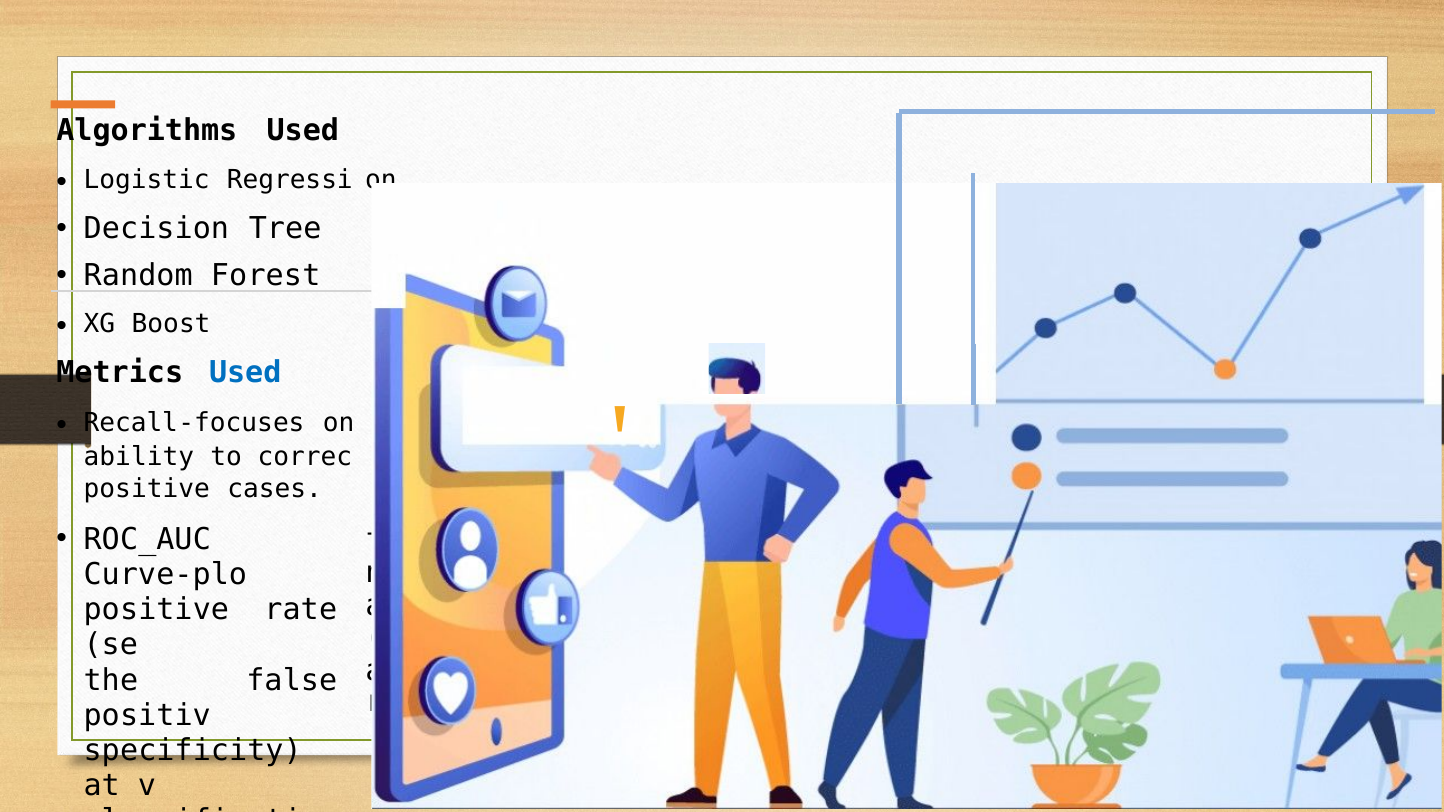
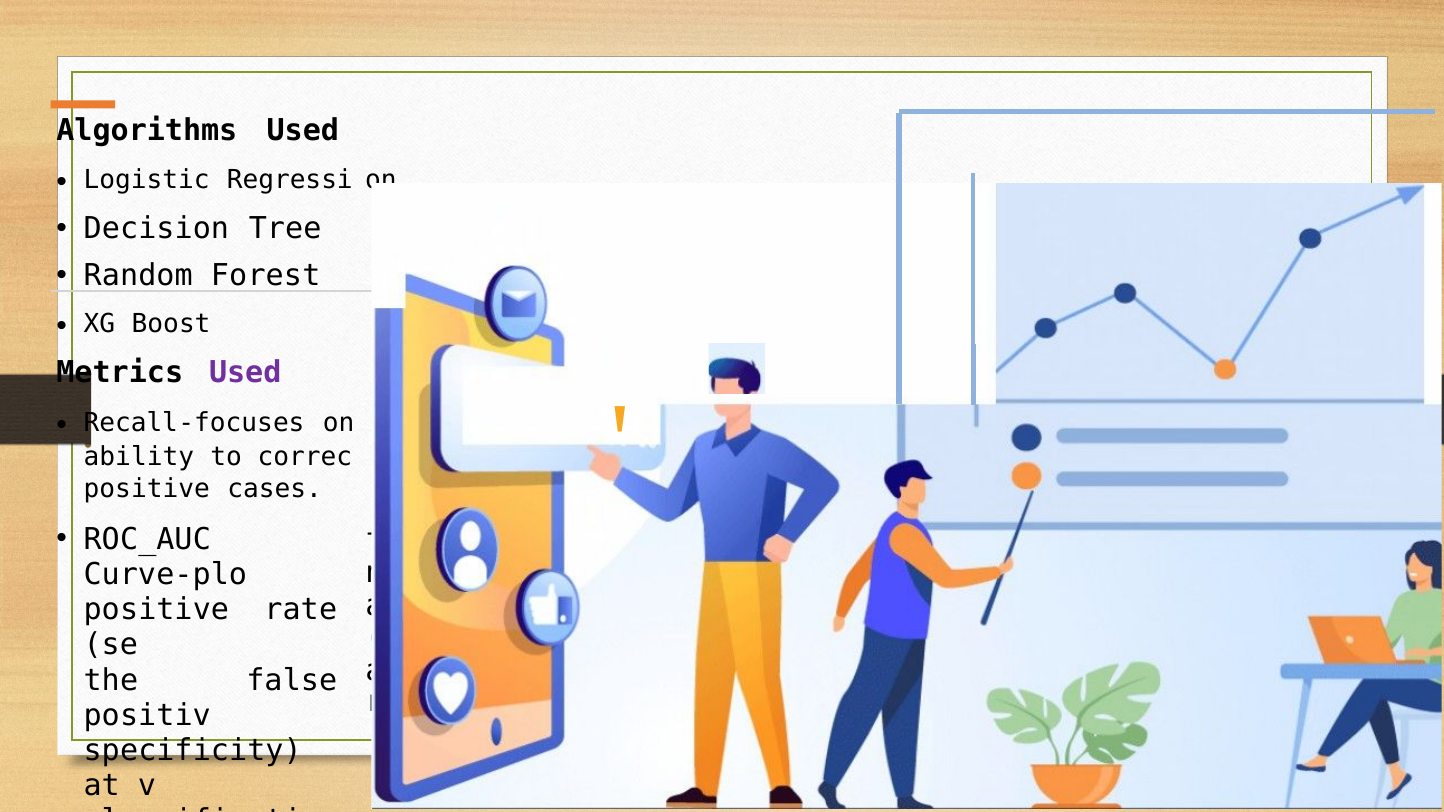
Used colour: blue -> purple (245, 373)
